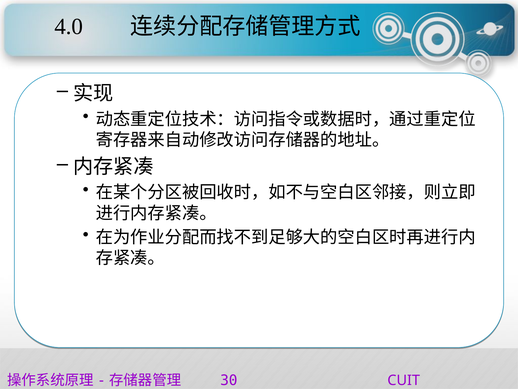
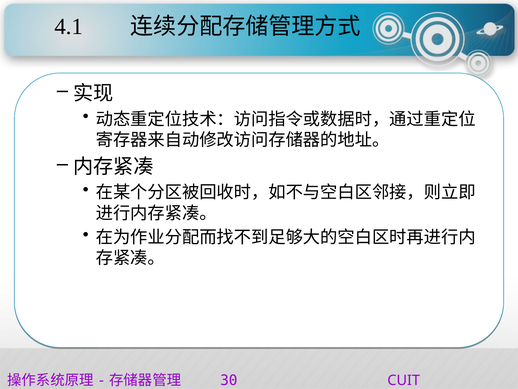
4.0: 4.0 -> 4.1 (69, 27)
